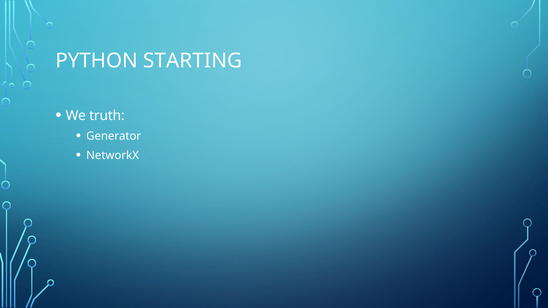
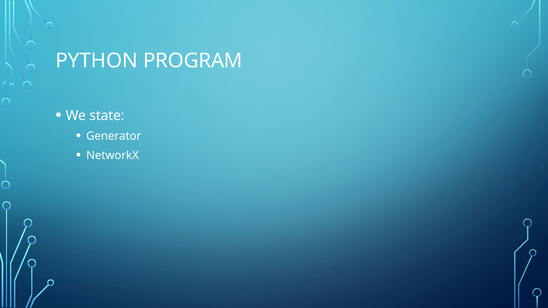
STARTING: STARTING -> PROGRAM (193, 61)
truth: truth -> state (107, 116)
